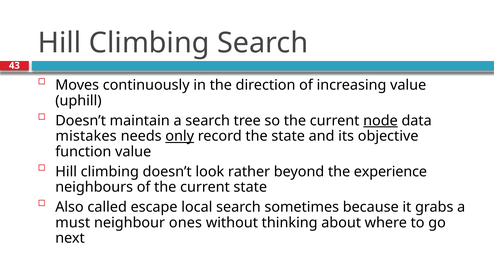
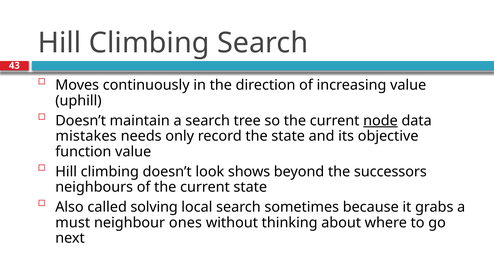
only underline: present -> none (180, 136)
rather: rather -> shows (249, 172)
experience: experience -> successors (390, 172)
escape: escape -> solving (154, 207)
